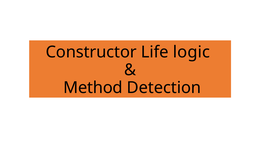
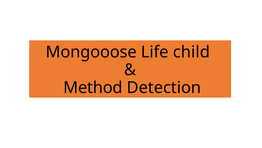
Constructor: Constructor -> Mongooose (91, 52)
logic: logic -> child (191, 52)
